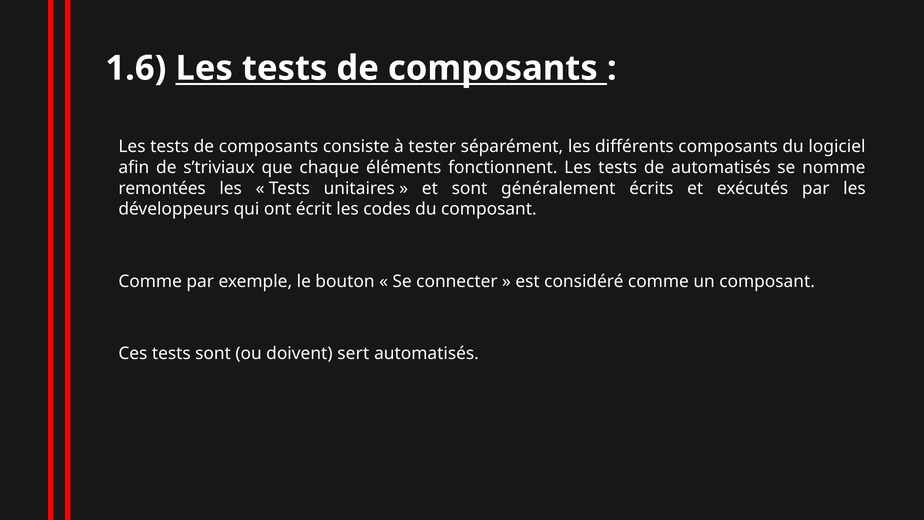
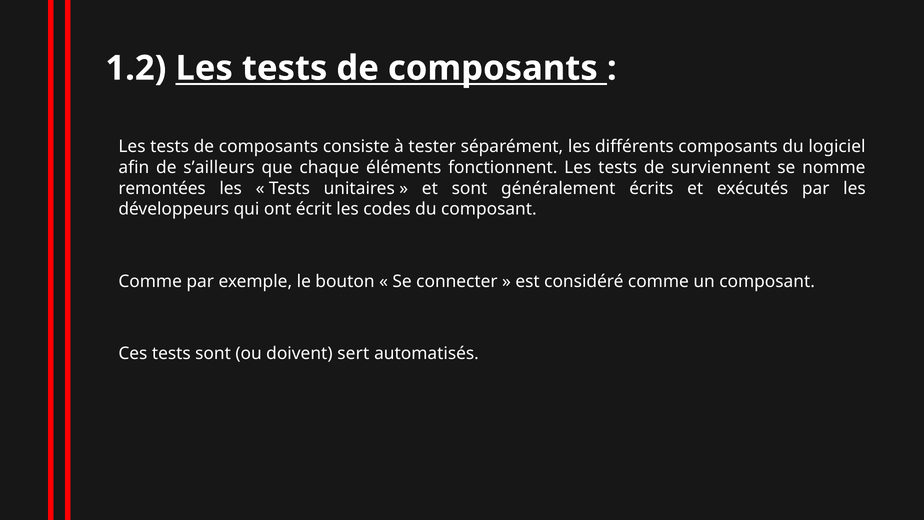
1.6: 1.6 -> 1.2 (136, 68)
s’triviaux: s’triviaux -> s’ailleurs (219, 167)
de automatisés: automatisés -> surviennent (721, 167)
